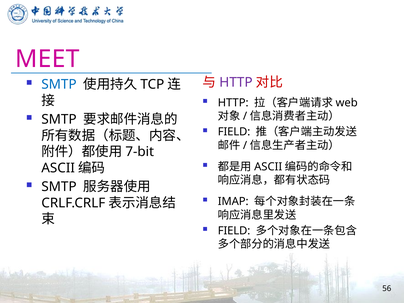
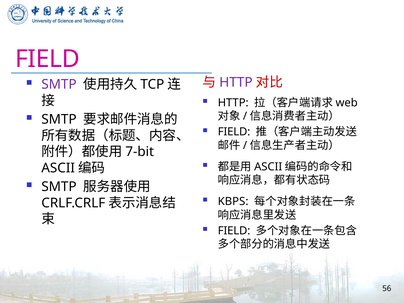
MEET: MEET -> FIELD (48, 59)
SMTP colour: blue -> purple (59, 84)
IMAP: IMAP -> KBPS (233, 201)
